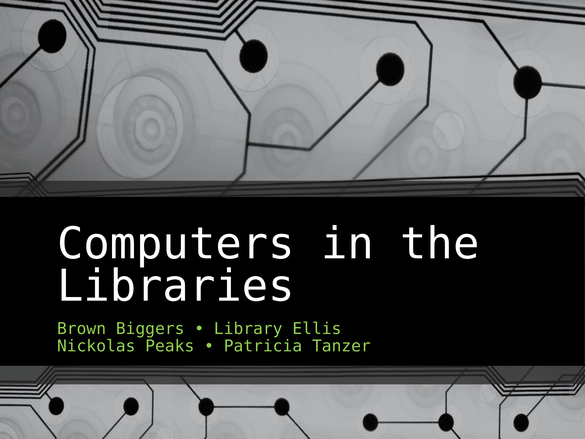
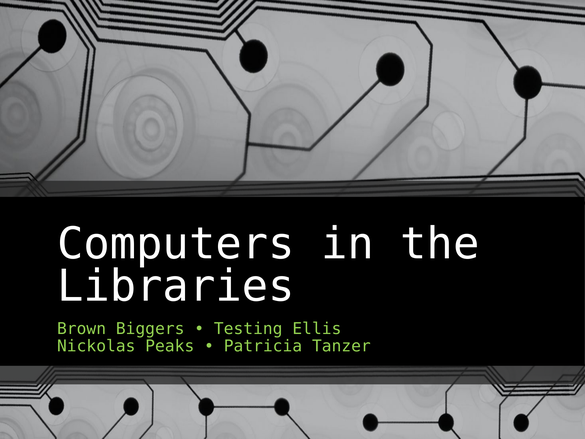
Library: Library -> Testing (248, 328)
